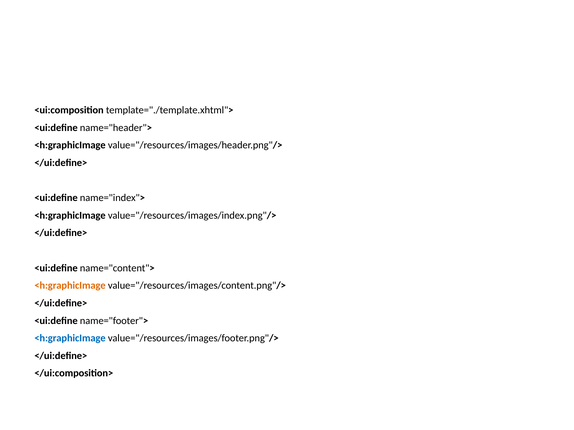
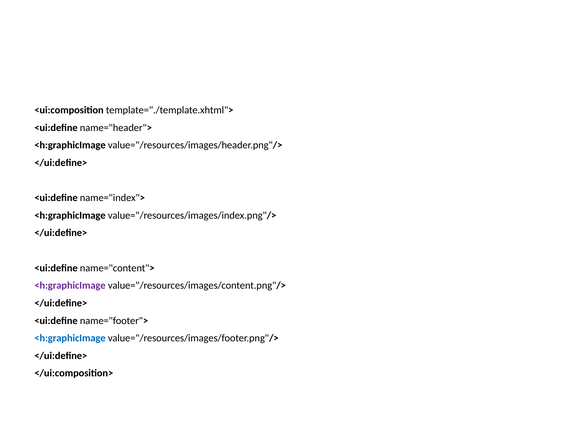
<h:graphicImage colour: orange -> purple (70, 286)
